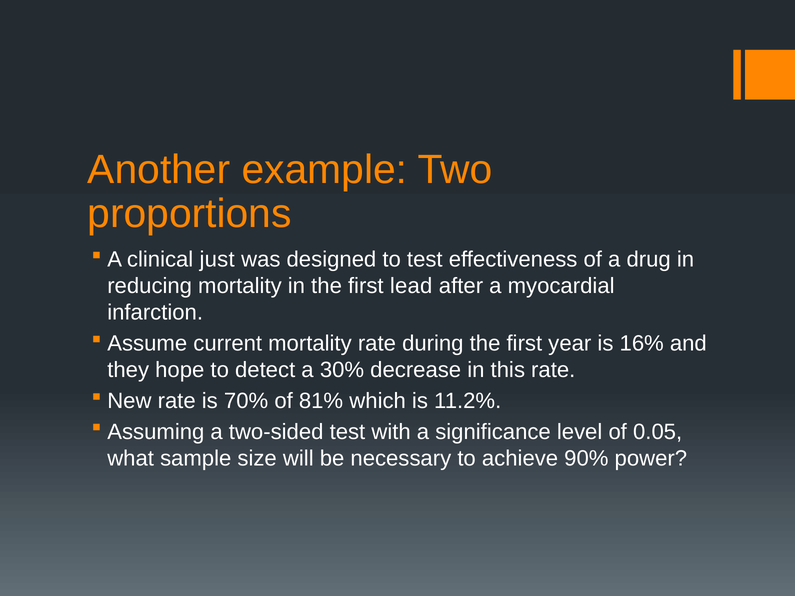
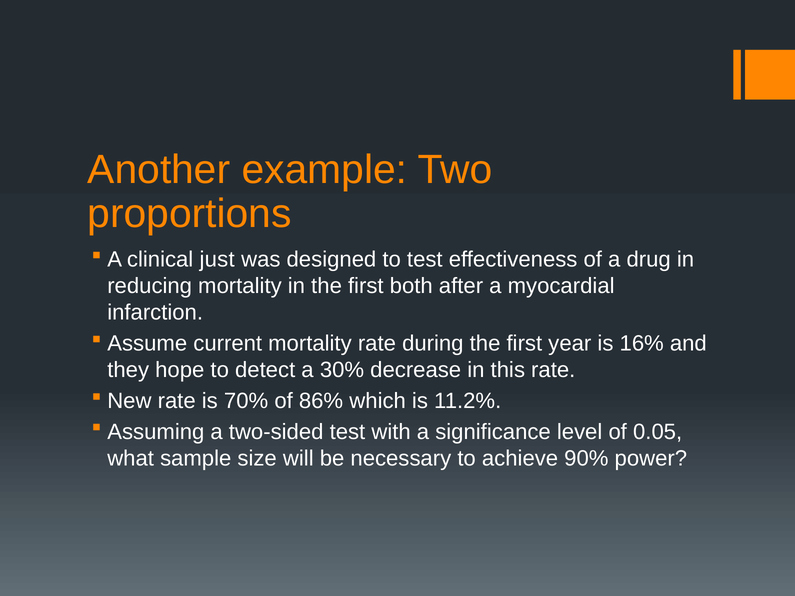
lead: lead -> both (411, 286)
81%: 81% -> 86% (321, 401)
